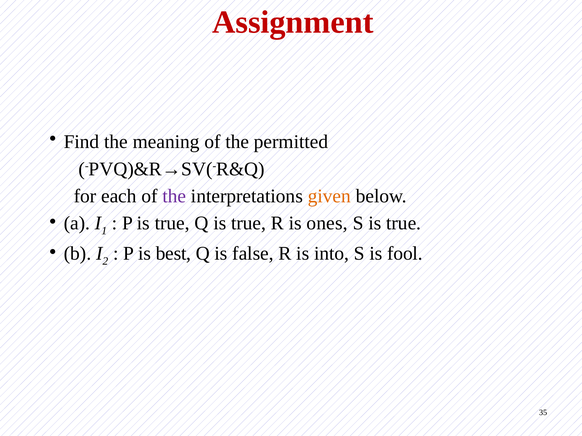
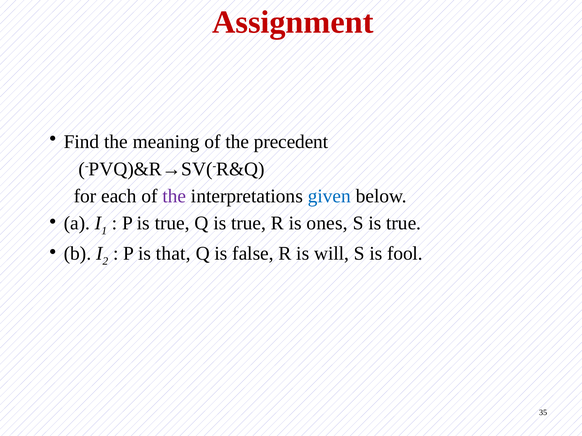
permitted: permitted -> precedent (291, 142)
given colour: orange -> blue (329, 196)
best: best -> that (173, 254)
into: into -> will (332, 254)
